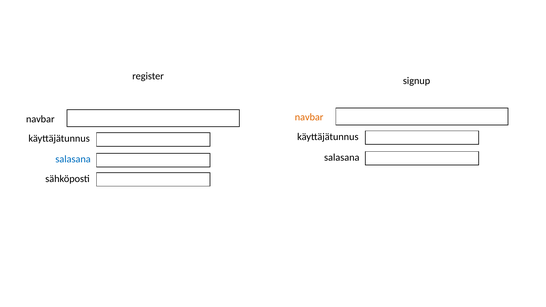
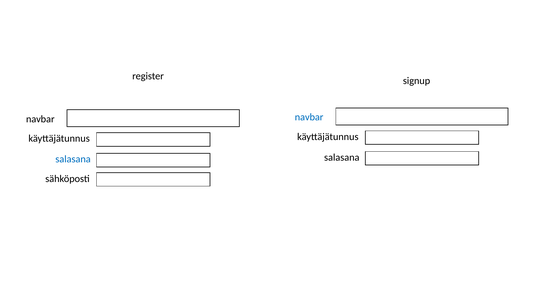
navbar colour: orange -> blue (309, 117)
